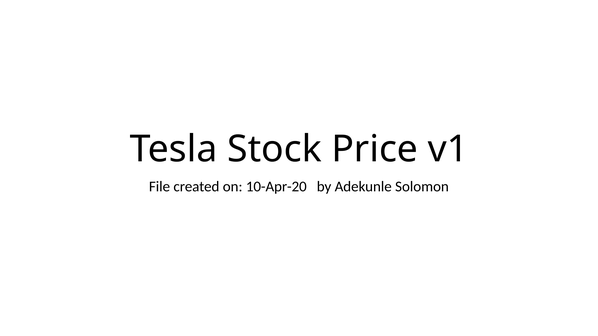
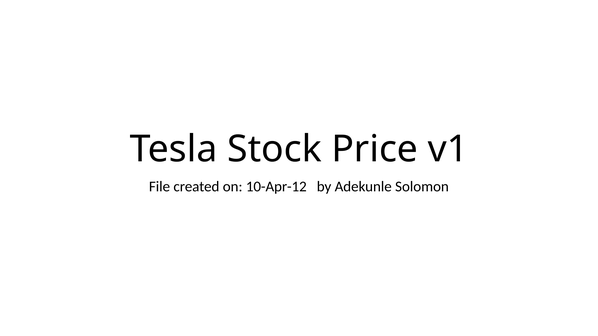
10-Apr-20: 10-Apr-20 -> 10-Apr-12 (276, 187)
